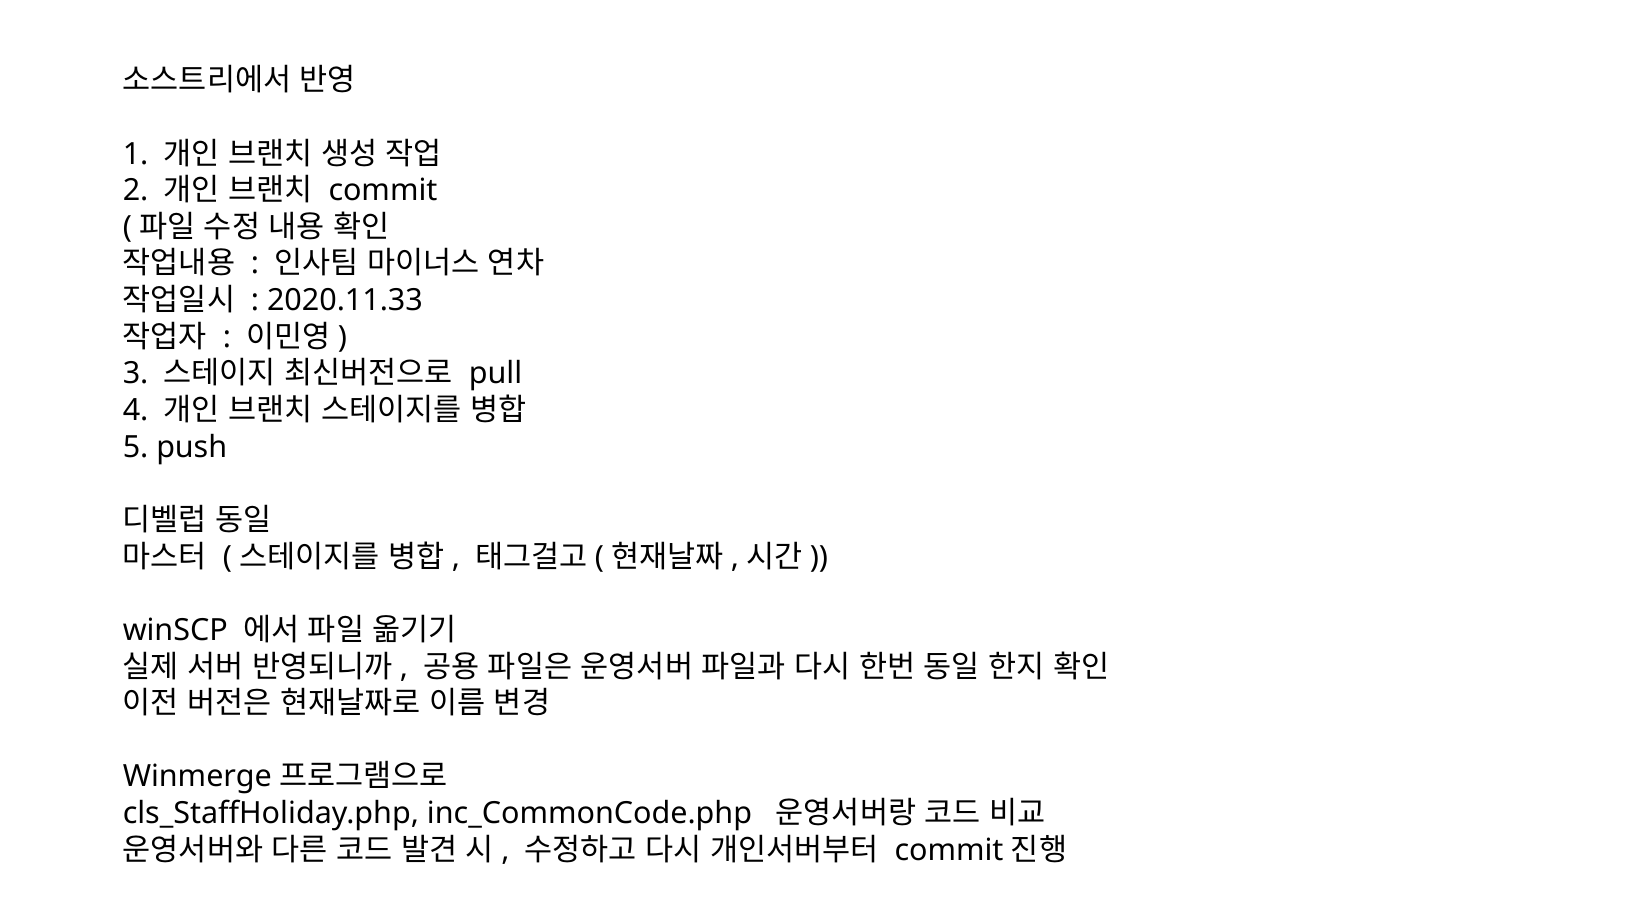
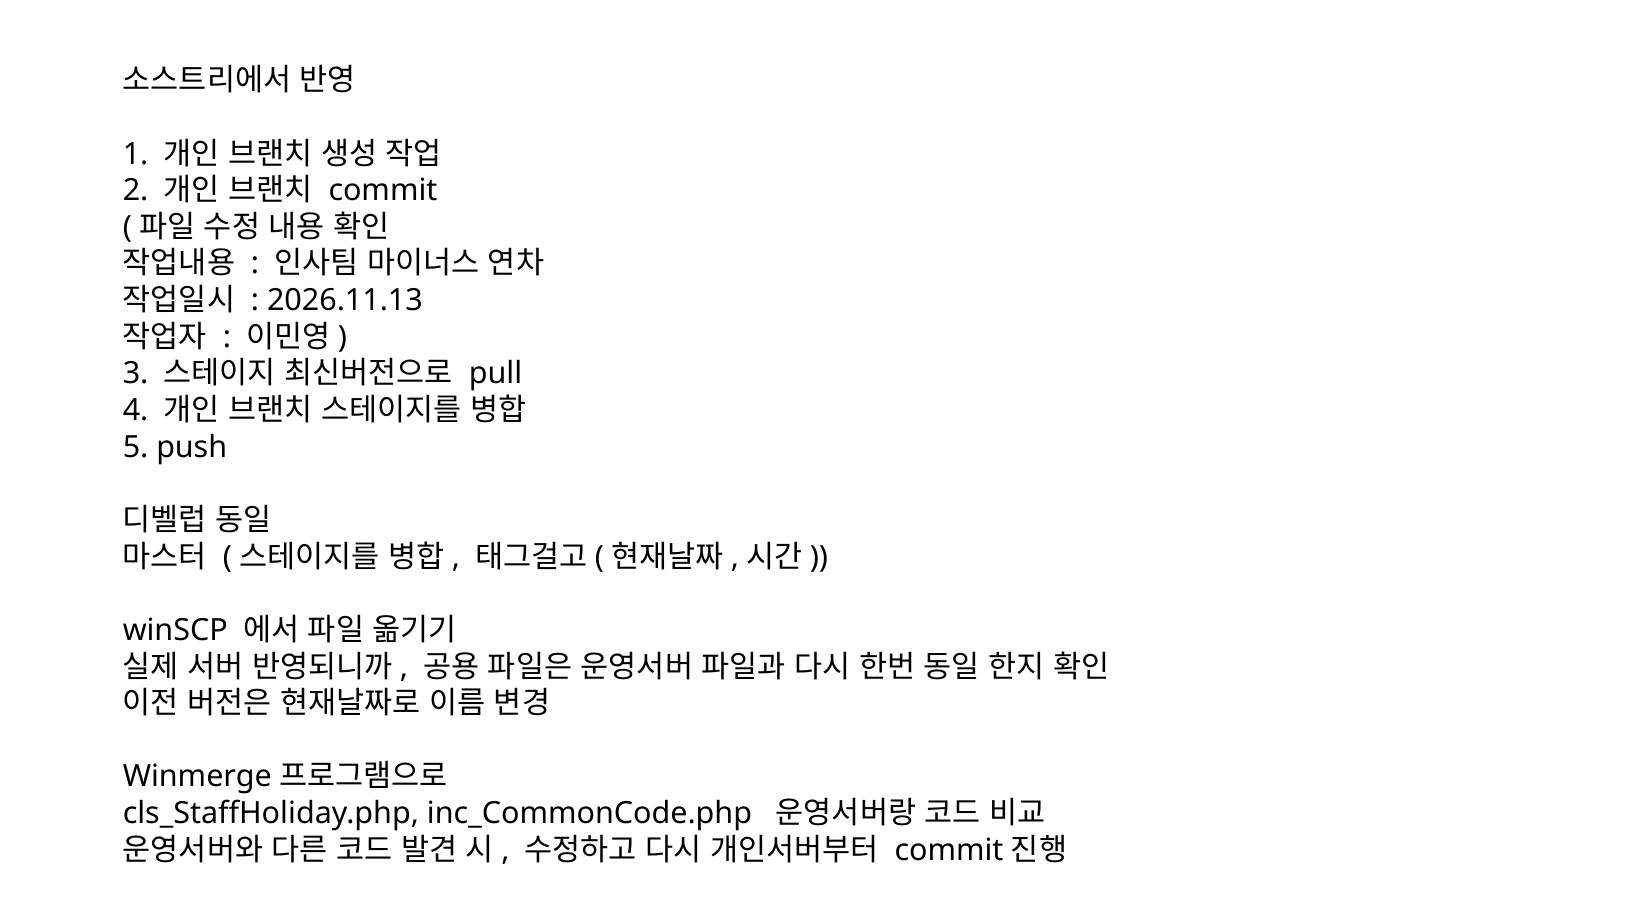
2020.11.33: 2020.11.33 -> 2026.11.13 (345, 300)
